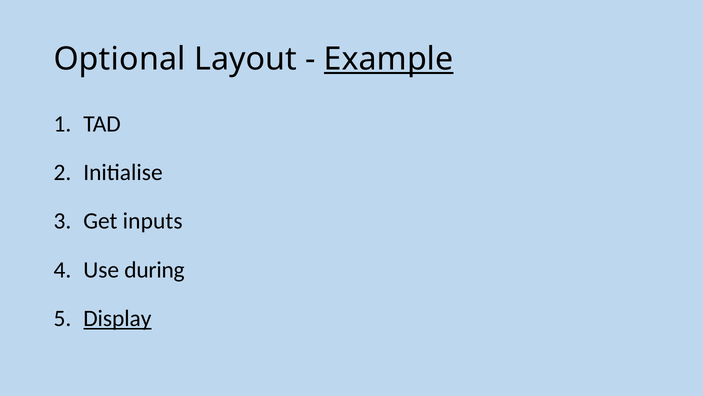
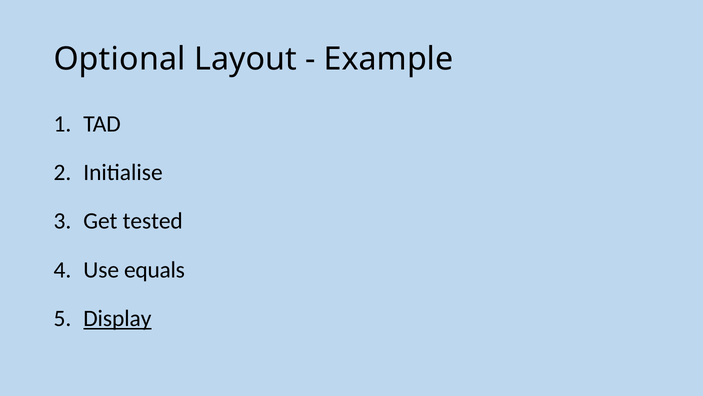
Example underline: present -> none (389, 59)
inputs: inputs -> tested (153, 221)
during: during -> equals (154, 270)
